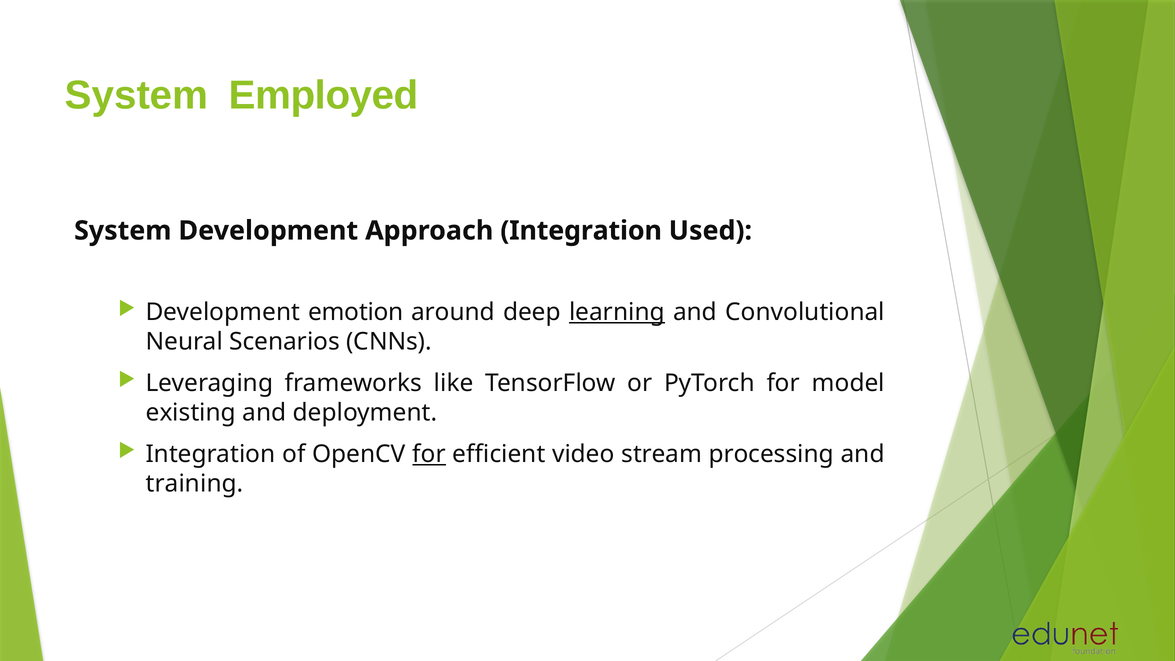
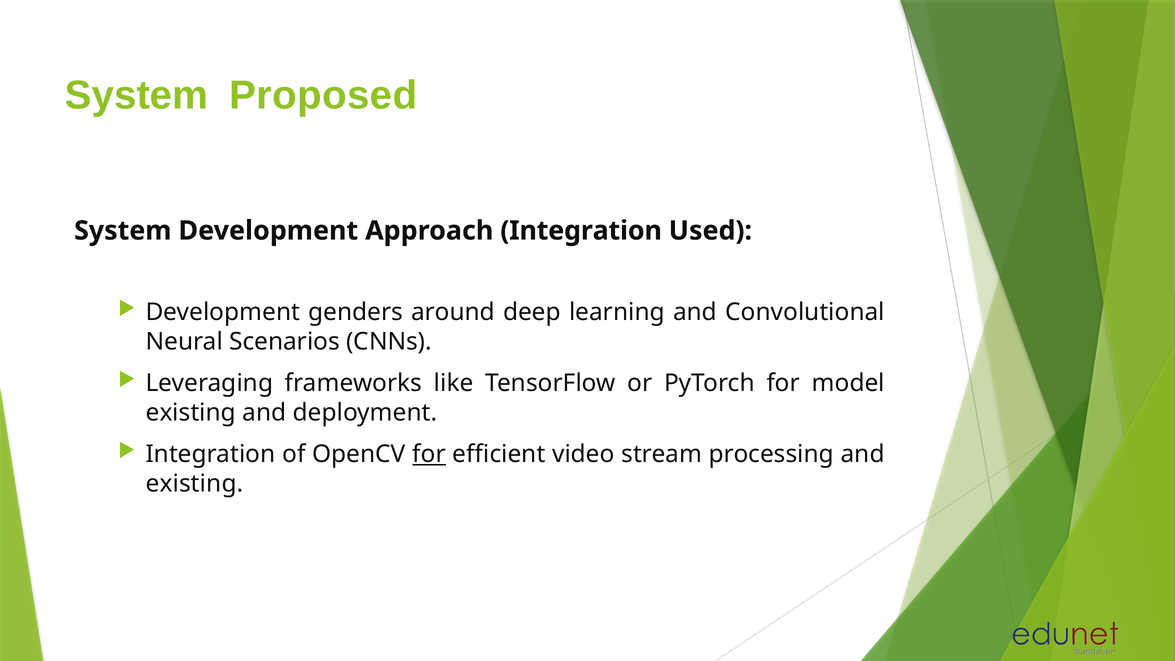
Employed: Employed -> Proposed (323, 95)
emotion: emotion -> genders (356, 312)
learning underline: present -> none (617, 312)
training: training -> existing (195, 484)
